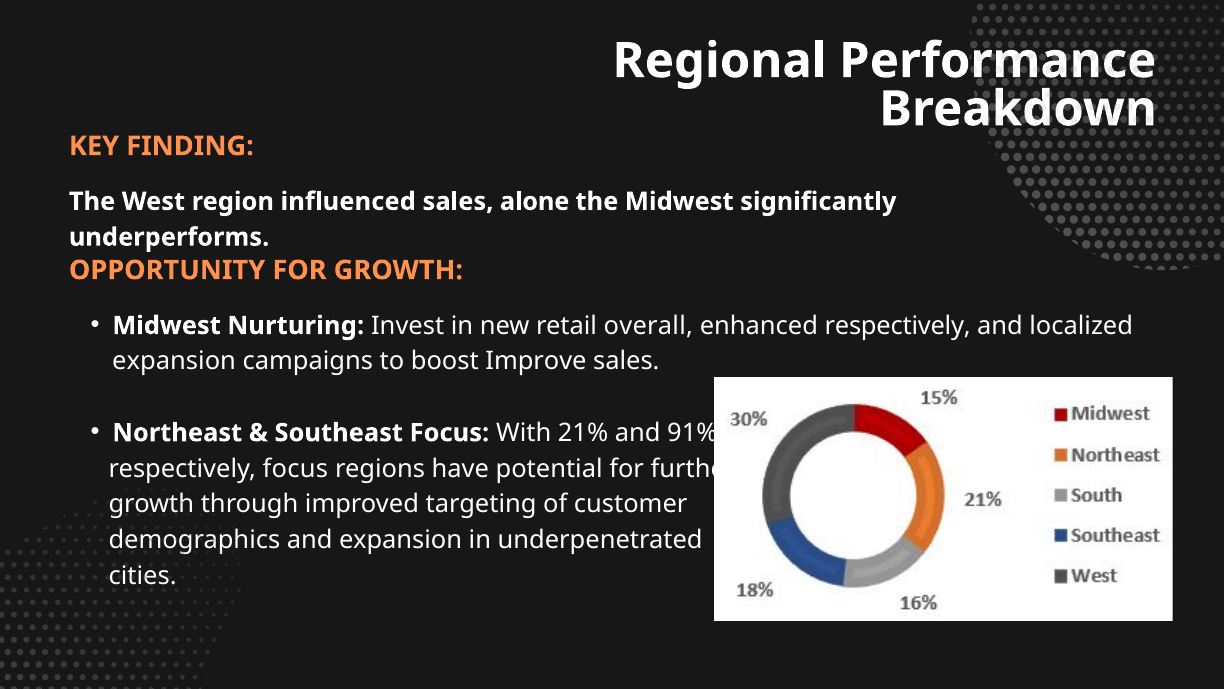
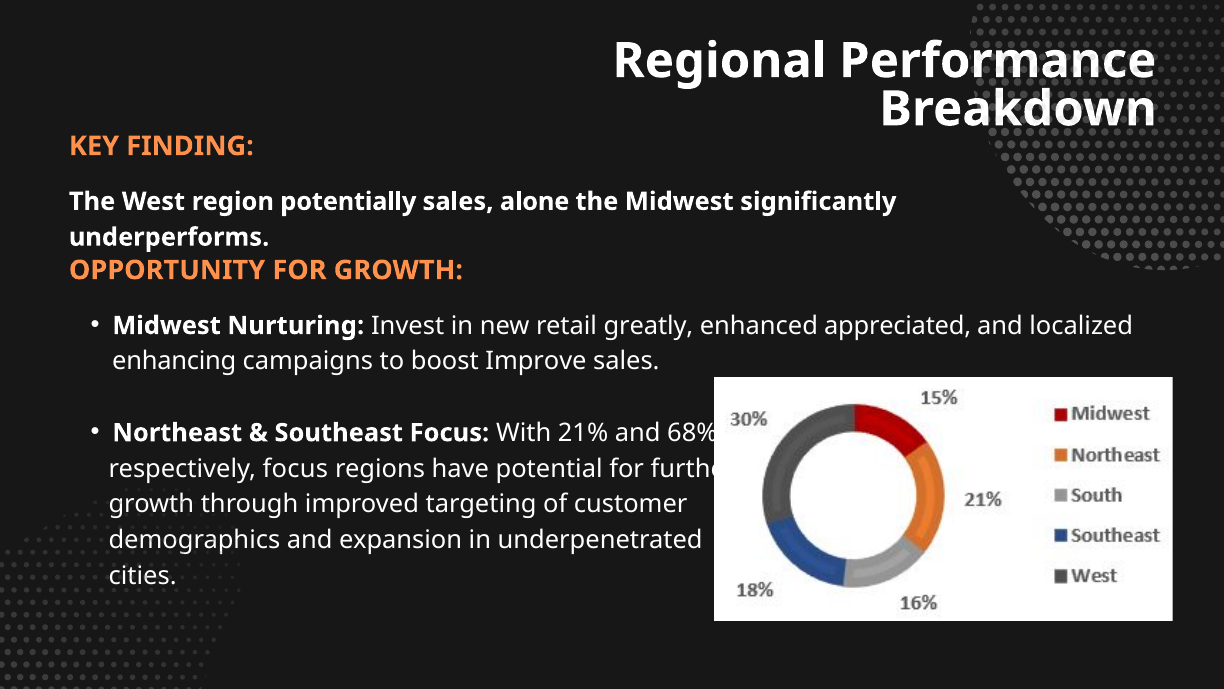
influenced: influenced -> potentially (348, 201)
overall: overall -> greatly (648, 325)
enhanced respectively: respectively -> appreciated (898, 325)
expansion: expansion -> enhancing (174, 361)
91%: 91% -> 68% (692, 433)
